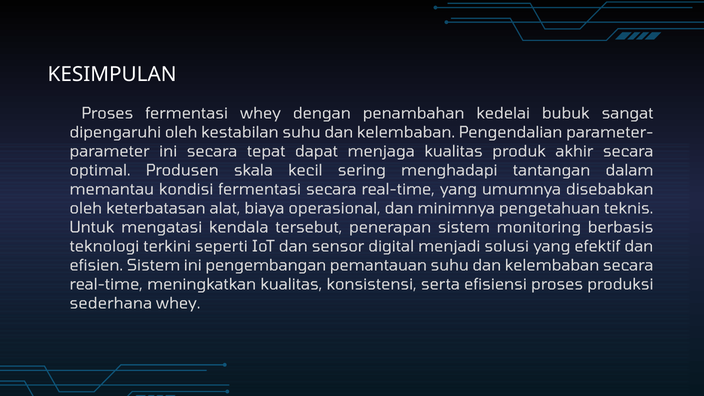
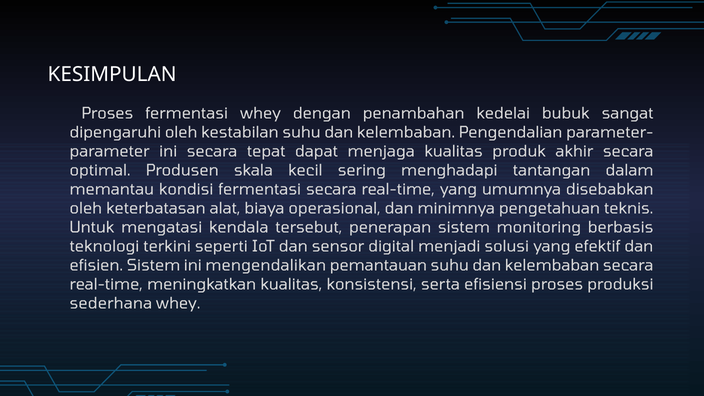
pengembangan: pengembangan -> mengendalikan (266, 265)
